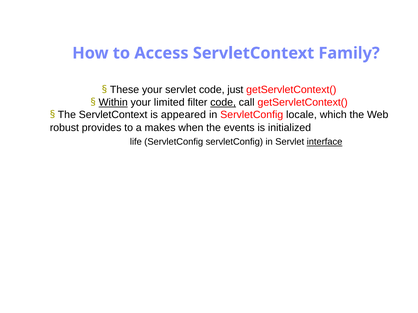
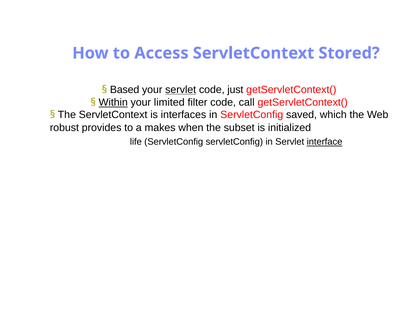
Family: Family -> Stored (349, 53)
These: These -> Based (125, 90)
servlet underline: none -> present (181, 90)
code underline: present -> none (223, 103)
appeared: appeared -> interfaces (184, 115)
locale: locale -> saved (302, 115)
events: events -> subset (239, 128)
